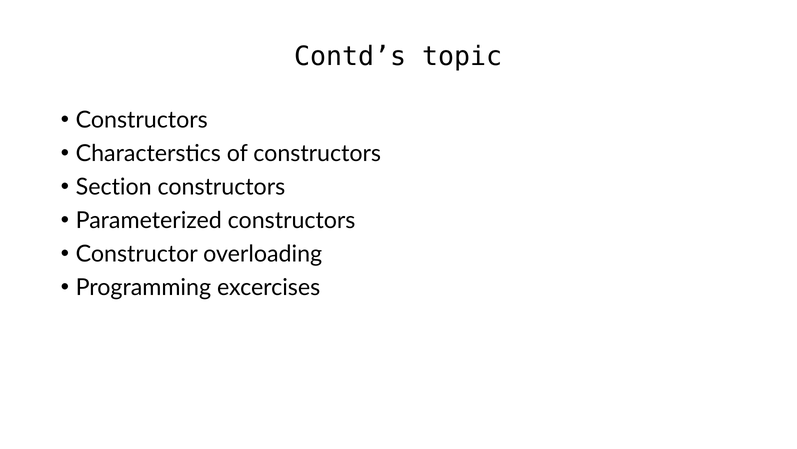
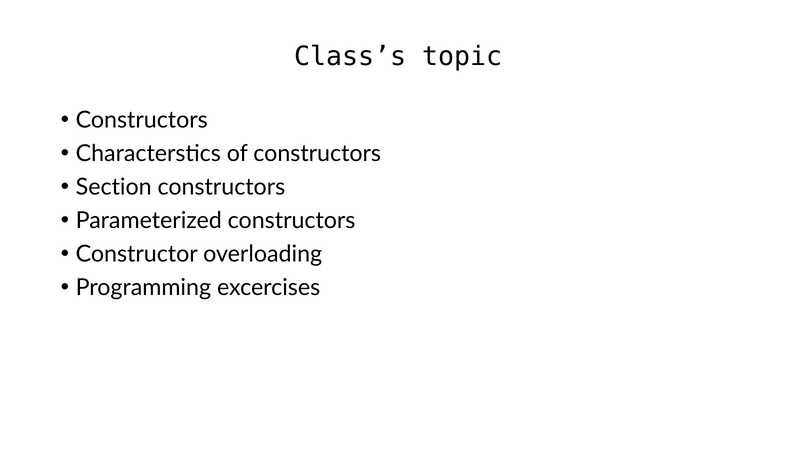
Contd’s: Contd’s -> Class’s (350, 56)
